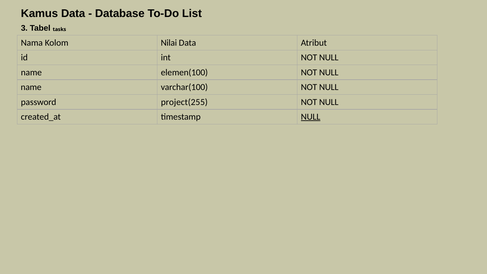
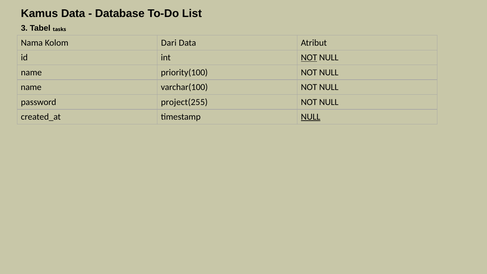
Nilai: Nilai -> Dari (169, 43)
NOT underline: none -> present (309, 58)
elemen(100: elemen(100 -> priority(100 (184, 72)
